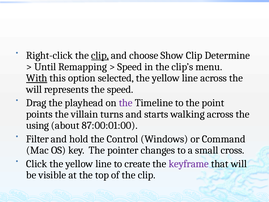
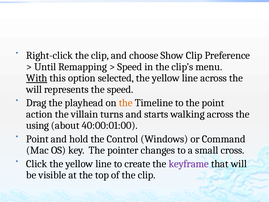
clip underline: present -> none (100, 55)
Determine: Determine -> Preference (227, 55)
the colour: purple -> orange (126, 103)
points: points -> action (39, 114)
87:00:01:00: 87:00:01:00 -> 40:00:01:00 (110, 125)
Filter: Filter -> Point (37, 139)
